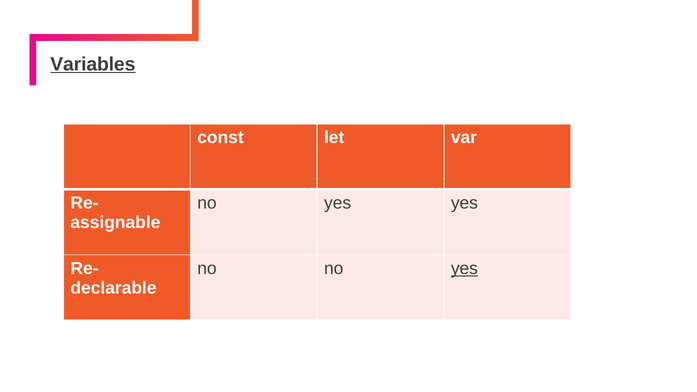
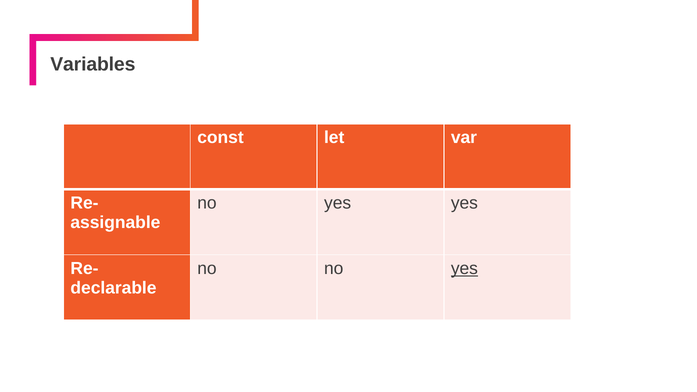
Variables underline: present -> none (93, 64)
